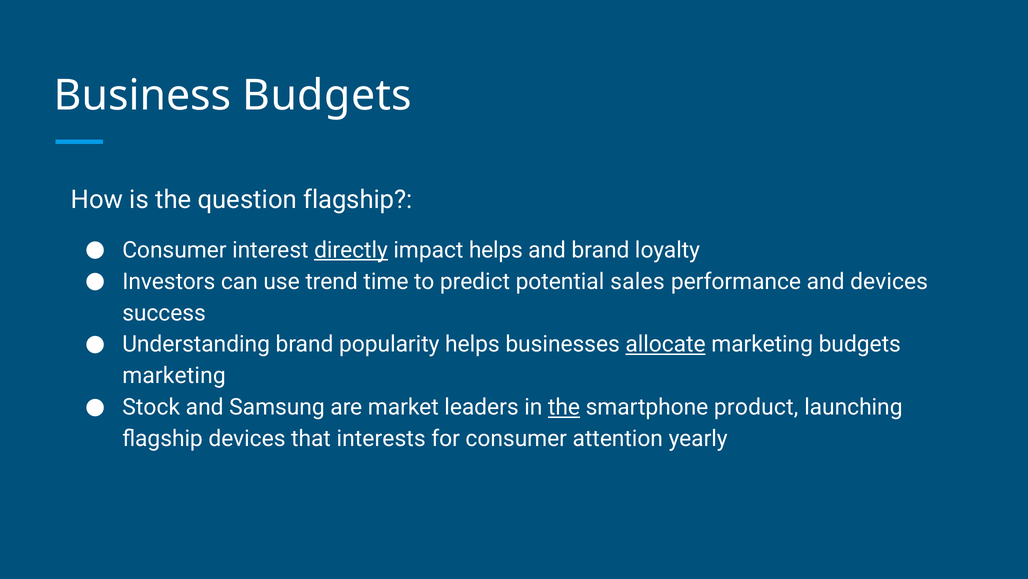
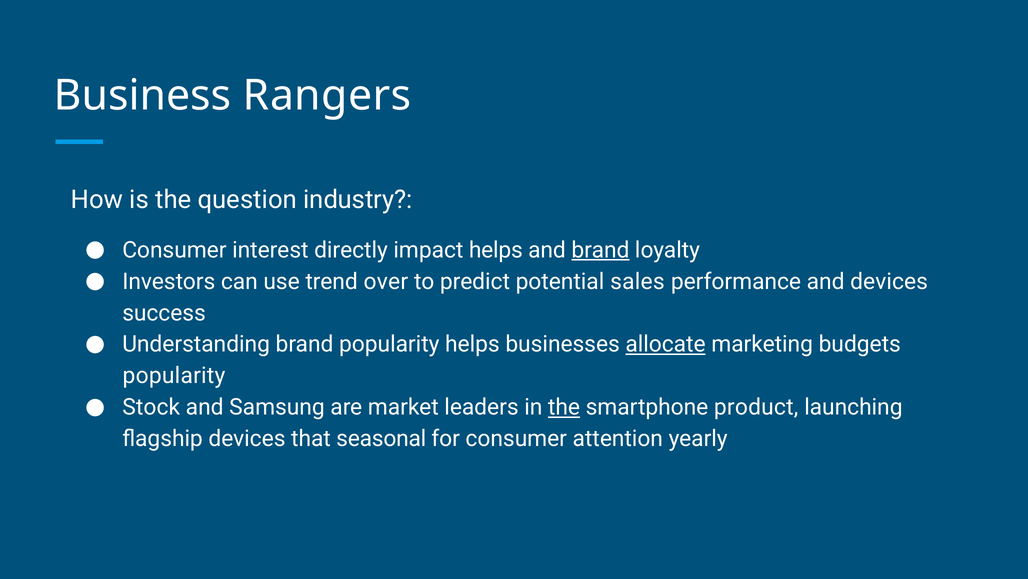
Business Budgets: Budgets -> Rangers (327, 96)
question flagship: flagship -> industry (358, 200)
directly underline: present -> none (351, 250)
brand underline: none -> present (600, 250)
time: time -> over (386, 281)
marketing: marketing -> popularity (174, 375)
interests: interests -> seasonal (381, 438)
